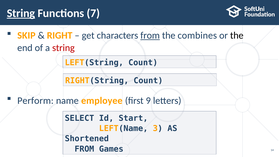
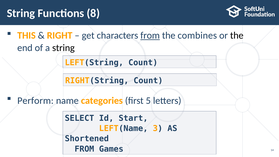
String underline: present -> none (21, 13)
7: 7 -> 8 (93, 13)
SKIP: SKIP -> THIS (26, 35)
string colour: red -> black (63, 48)
employee: employee -> categories (102, 101)
9: 9 -> 5 (148, 101)
